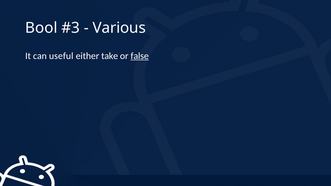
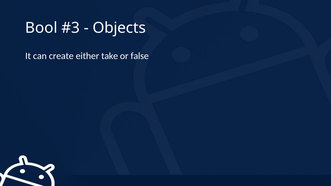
Various: Various -> Objects (119, 28)
useful: useful -> create (61, 56)
false underline: present -> none (140, 56)
